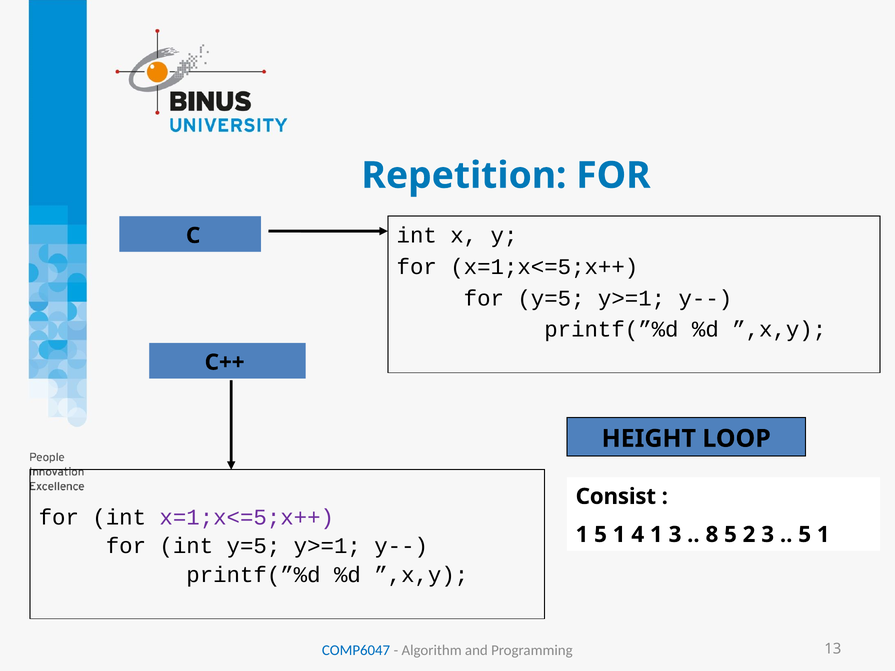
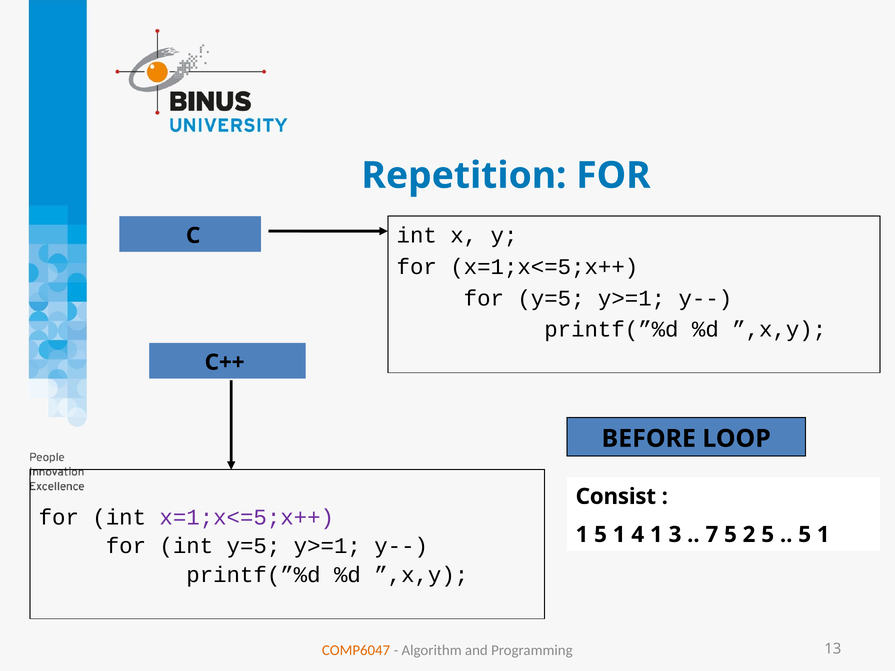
HEIGHT: HEIGHT -> BEFORE (649, 439)
8: 8 -> 7 (712, 535)
2 3: 3 -> 5 (768, 535)
COMP6047 colour: blue -> orange (356, 651)
